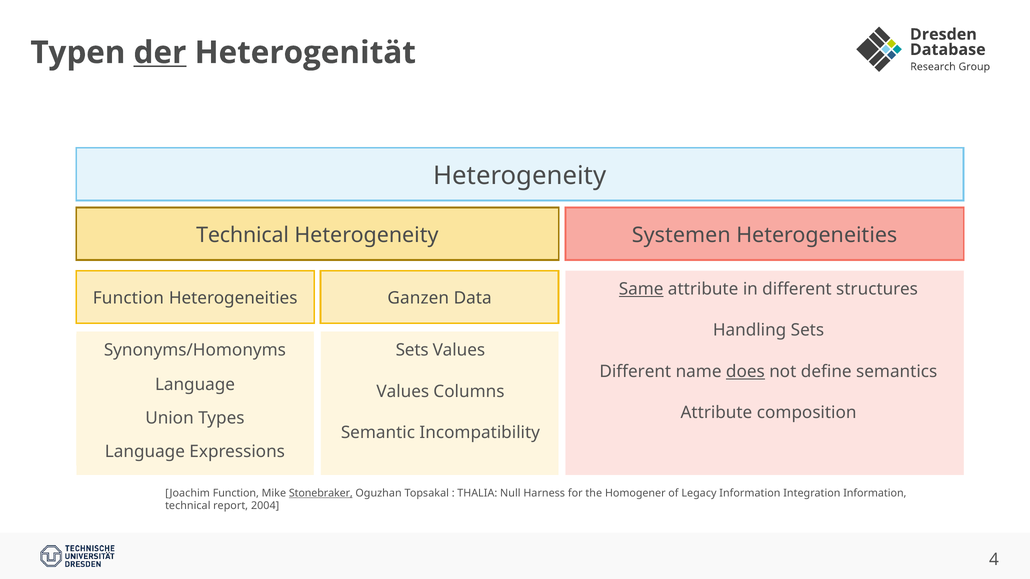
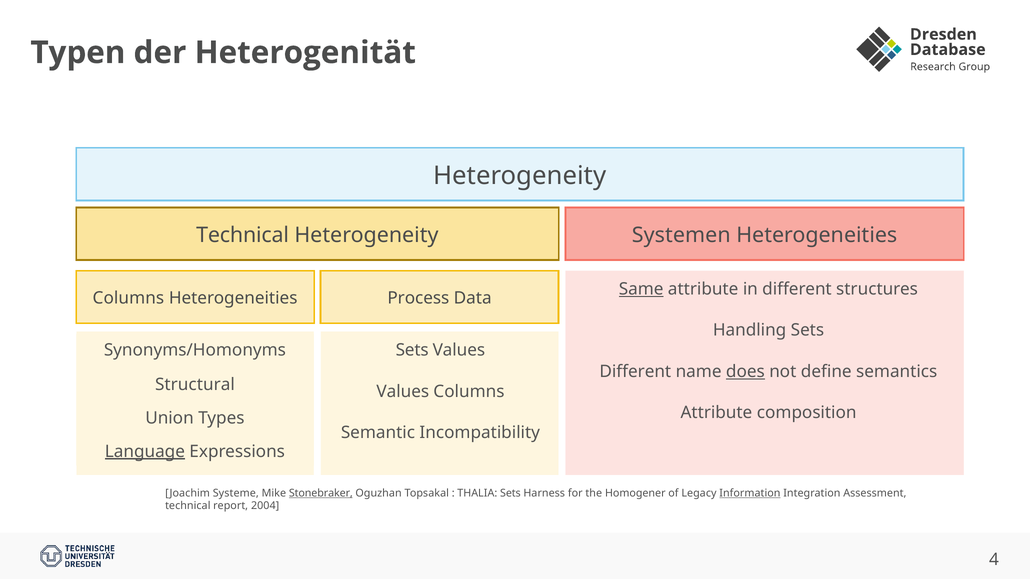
der underline: present -> none (160, 53)
Function: Function -> Columns (128, 298)
Ganzen: Ganzen -> Process (418, 298)
Language: Language -> Structural (195, 385)
Language underline: none -> present (145, 452)
Joachim Function: Function -> Systeme (236, 493)
THALIA Null: Null -> Sets (510, 493)
Information underline: none -> present (750, 493)
Integration Information: Information -> Assessment (875, 493)
